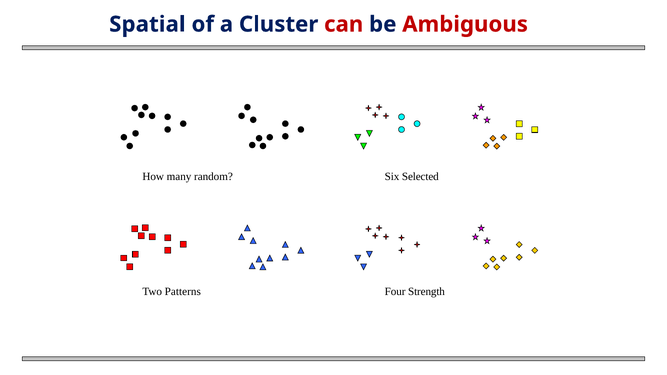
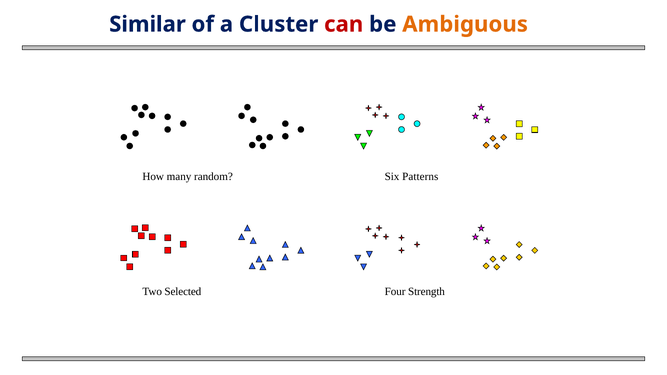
Spatial: Spatial -> Similar (147, 24)
Ambiguous colour: red -> orange (465, 24)
Selected: Selected -> Patterns (420, 177)
Patterns: Patterns -> Selected (183, 292)
